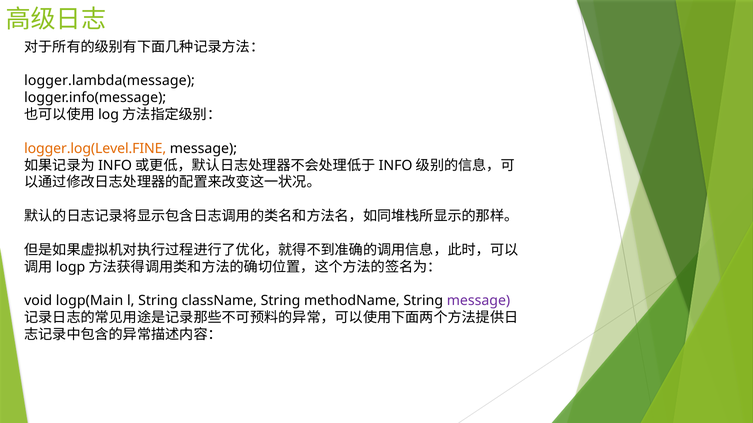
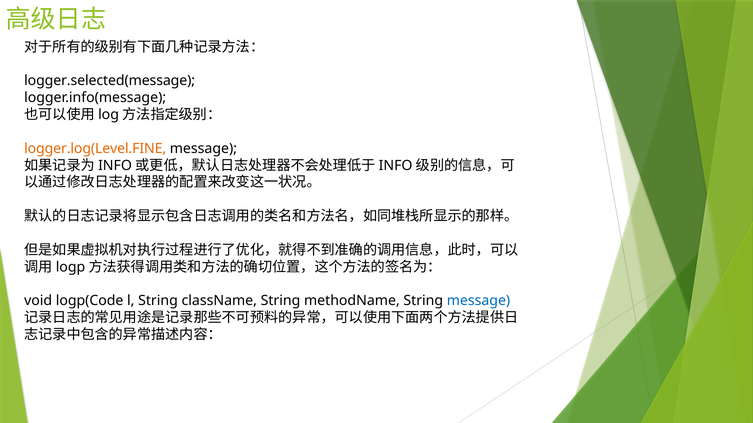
logger.lambda(message: logger.lambda(message -> logger.selected(message (110, 81)
logp(Main: logp(Main -> logp(Code (90, 301)
message colour: purple -> blue (479, 301)
